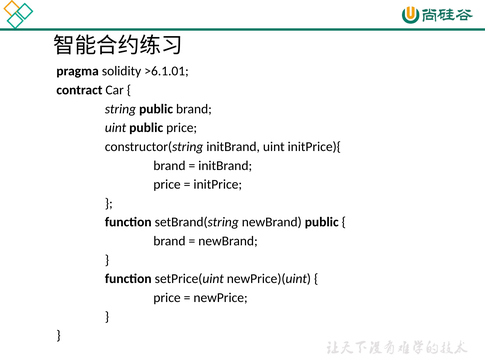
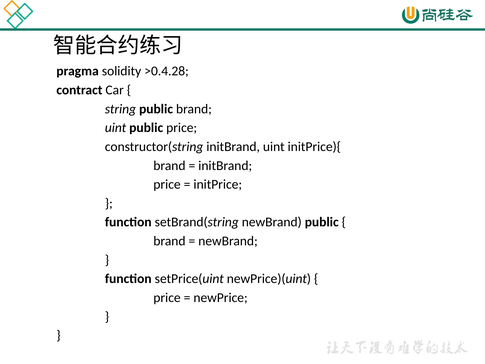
>6.1.01: >6.1.01 -> >0.4.28 (167, 71)
